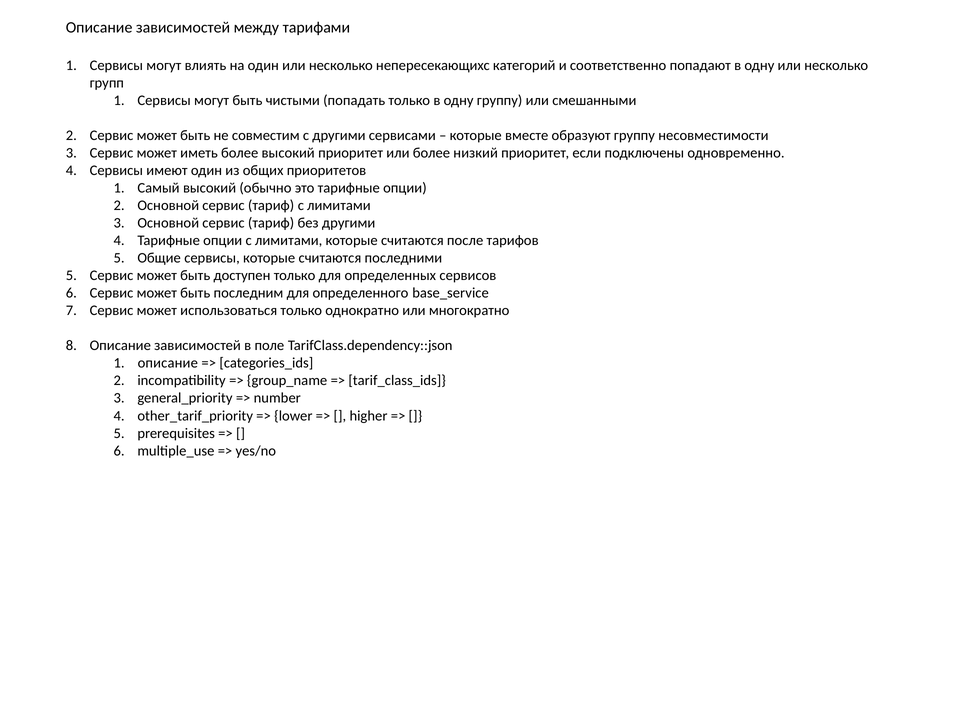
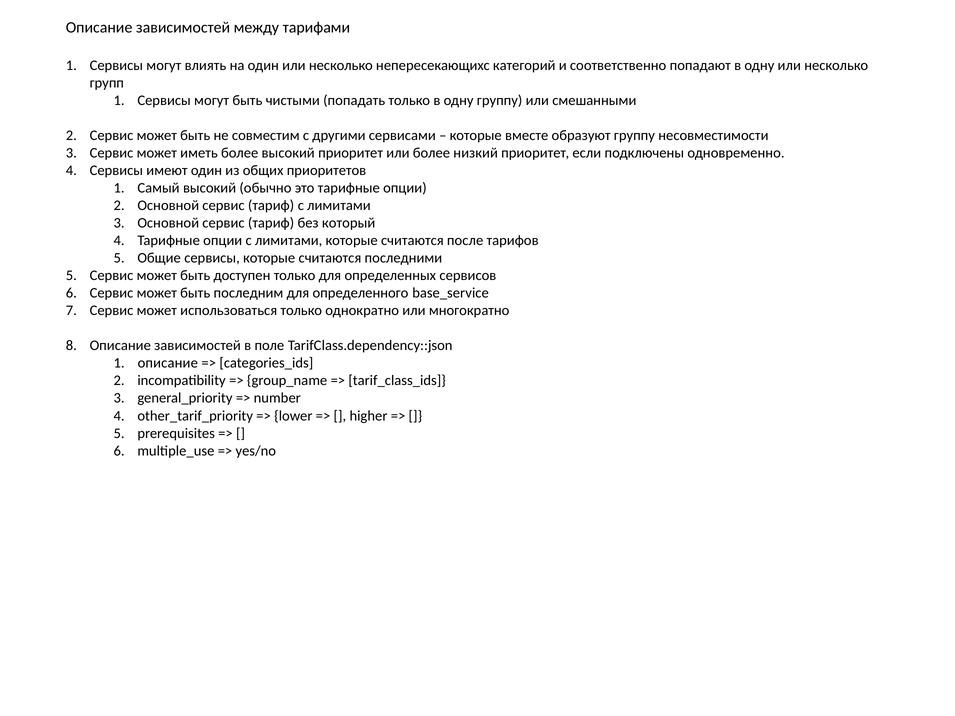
без другими: другими -> который (349, 223)
